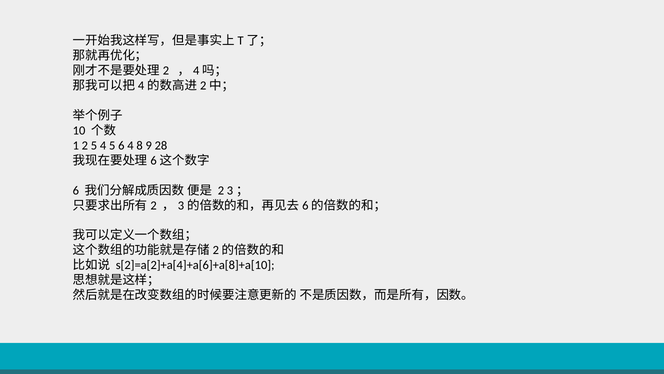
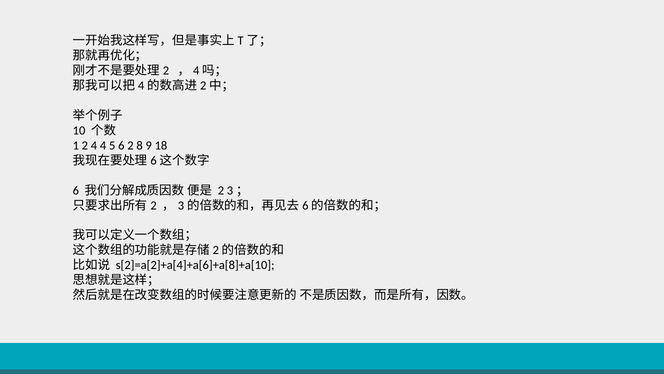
2 5: 5 -> 4 (94, 145)
6 4: 4 -> 2 (130, 145)
28: 28 -> 18 (161, 145)
